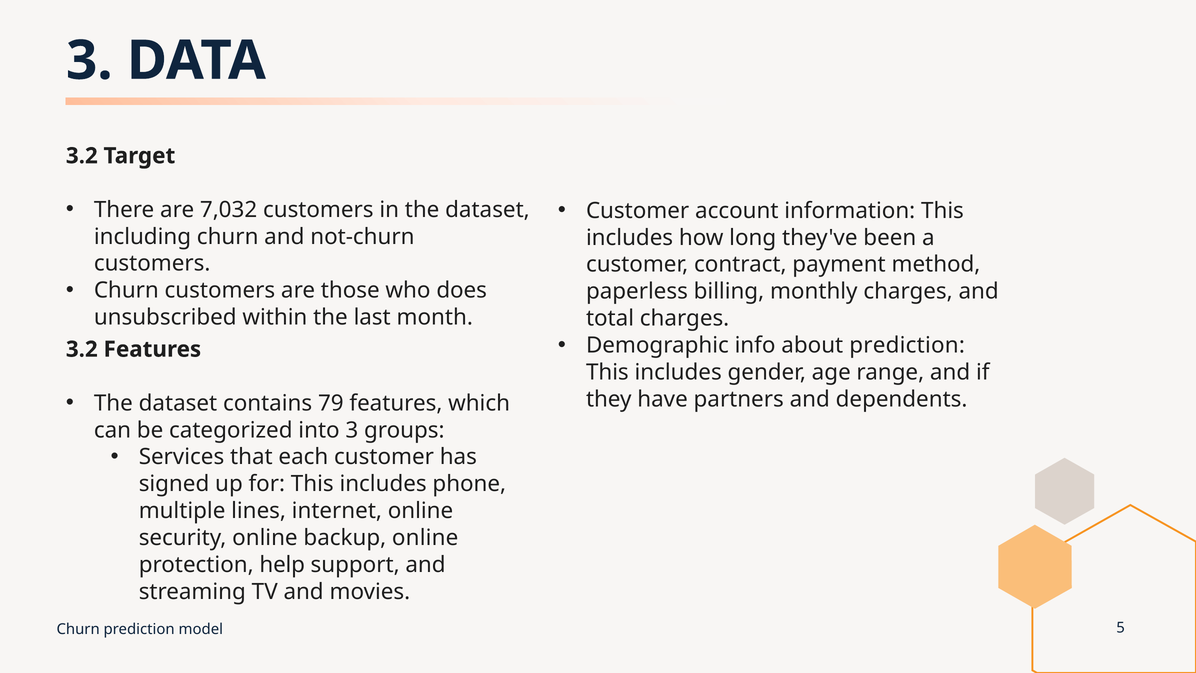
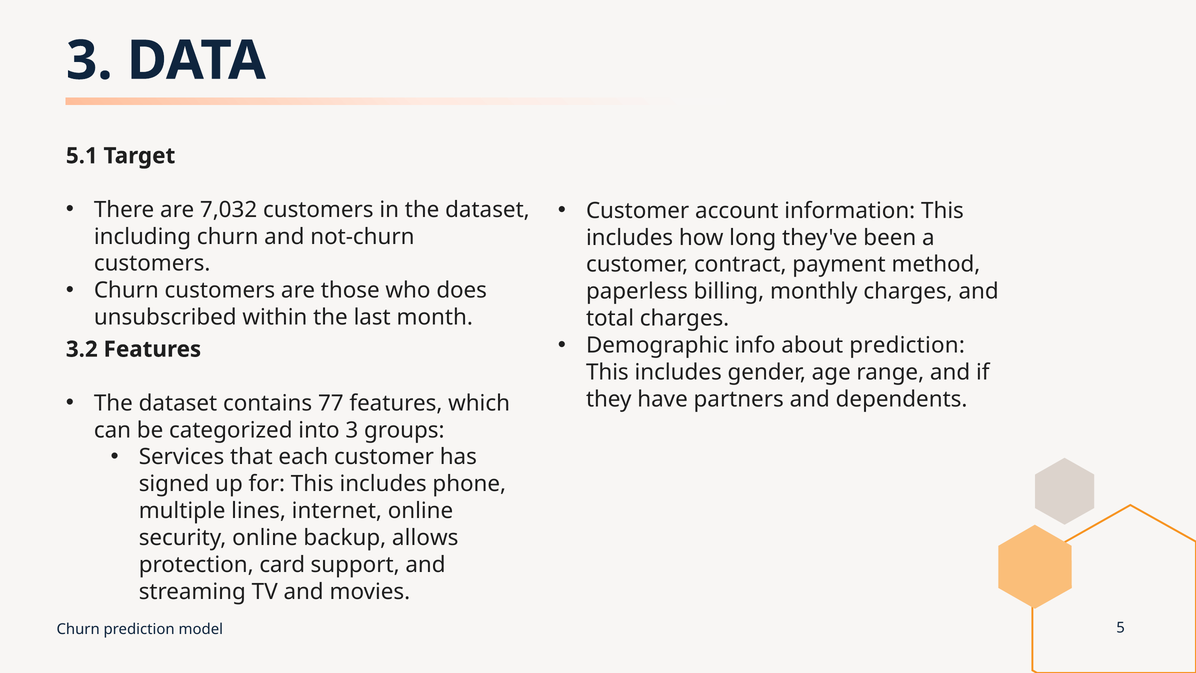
3.2: 3.2 -> 5.1 (82, 156)
79: 79 -> 77 (331, 403)
backup online: online -> allows (425, 538)
help: help -> card (282, 564)
